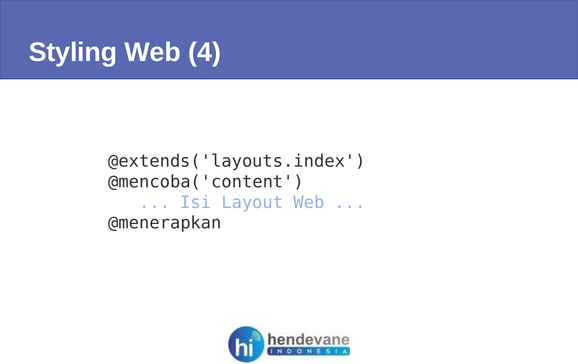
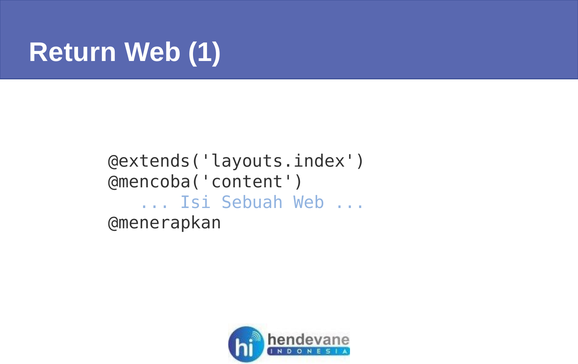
Styling: Styling -> Return (73, 52)
4: 4 -> 1 (205, 52)
Layout: Layout -> Sebuah (252, 203)
